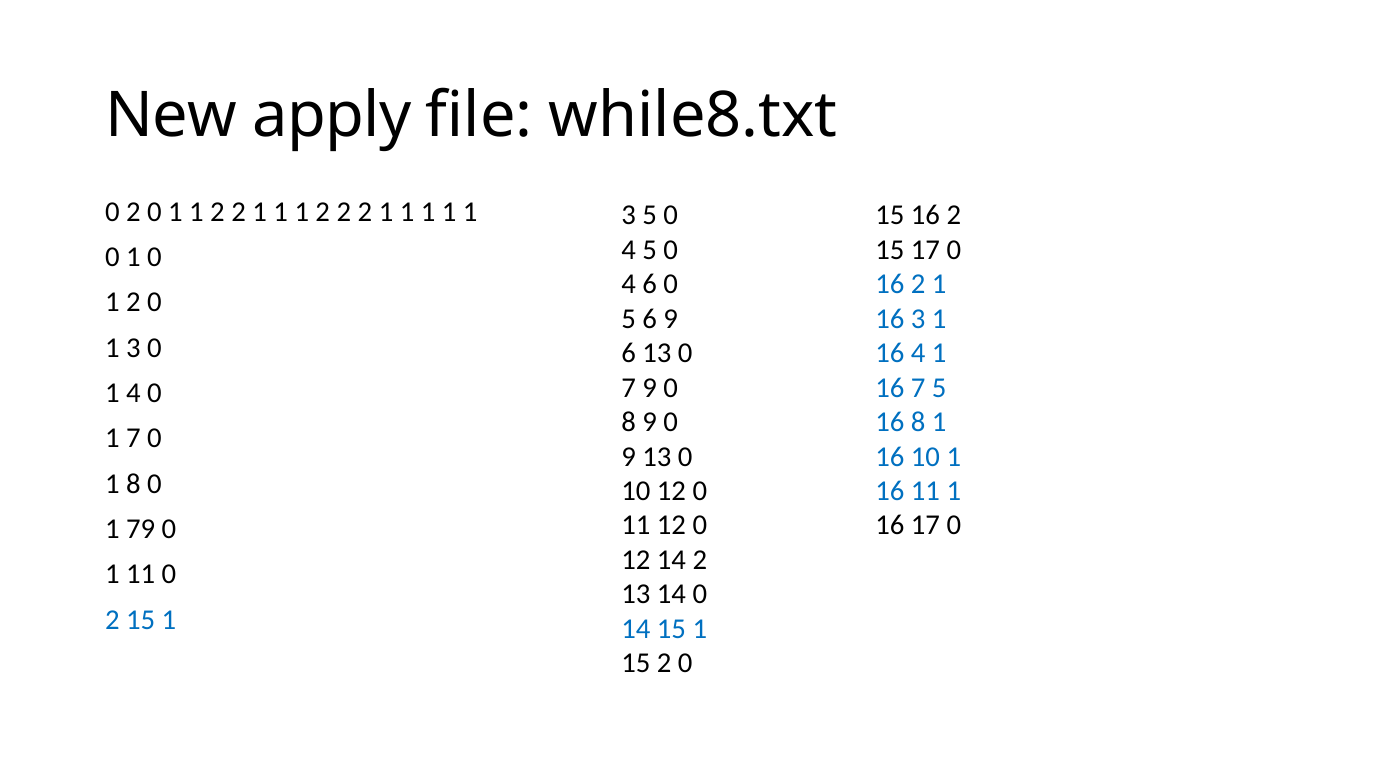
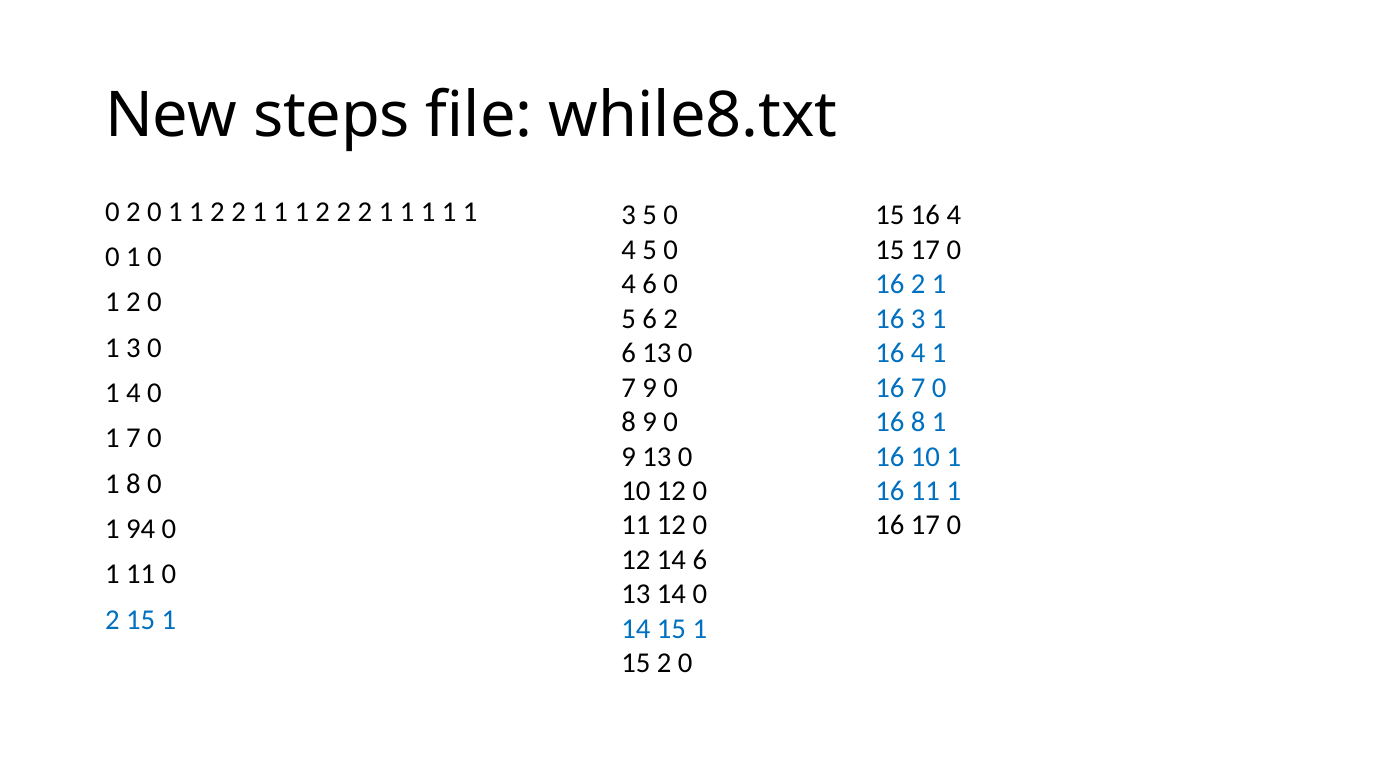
apply: apply -> steps (332, 116)
15 16 2: 2 -> 4 (954, 215)
6 9: 9 -> 2 (671, 319)
16 7 5: 5 -> 0 (939, 388)
79: 79 -> 94 (141, 529)
14 2: 2 -> 6 (700, 560)
